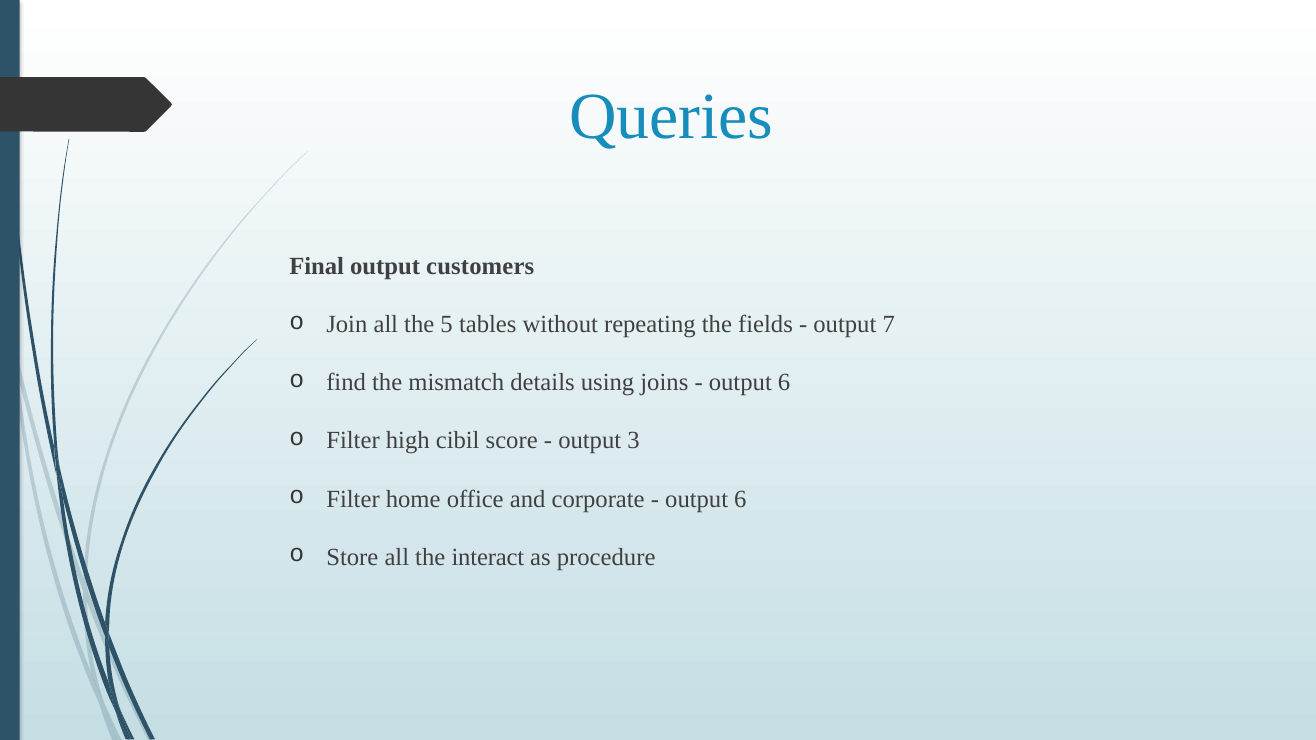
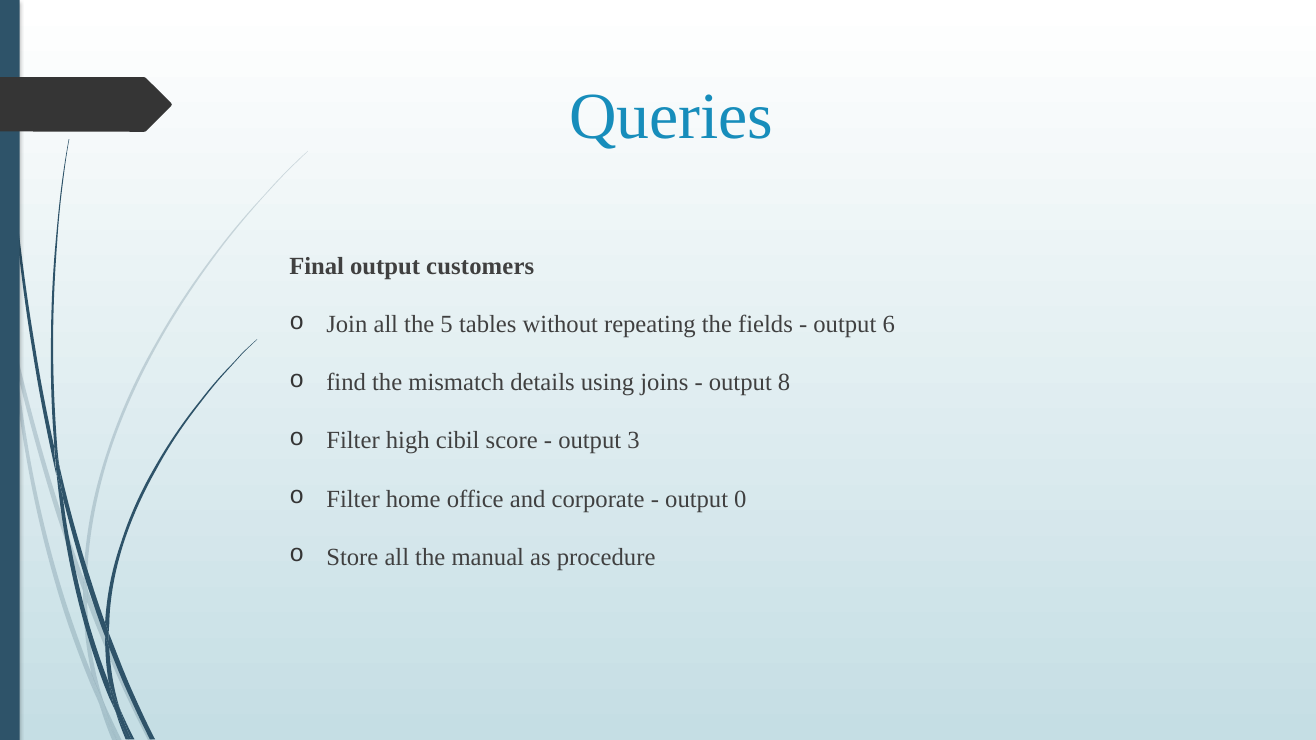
7: 7 -> 6 (889, 325)
6: 6 -> 8 (784, 383)
6: 6 -> 0 (740, 499)
interact: interact -> manual (488, 557)
